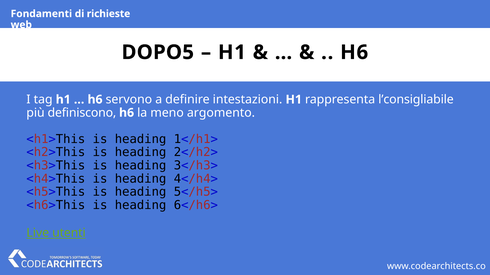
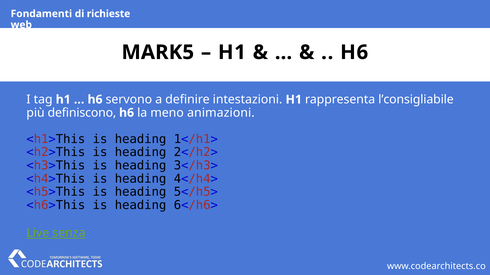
DOPO5: DOPO5 -> MARK5 (158, 52)
argomento: argomento -> animazioni (221, 113)
utenti: utenti -> senza (69, 233)
